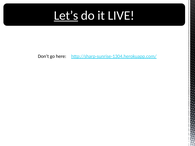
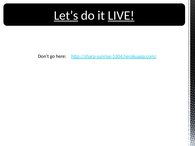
LIVE underline: none -> present (121, 16)
